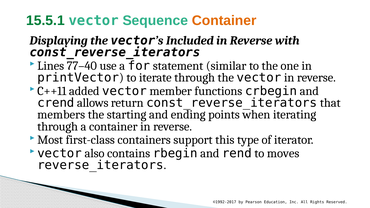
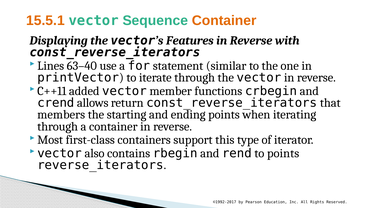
15.5.1 colour: green -> orange (45, 21)
Included: Included -> Features (190, 41)
77–40: 77–40 -> 63–40 (82, 66)
to moves: moves -> points (283, 153)
